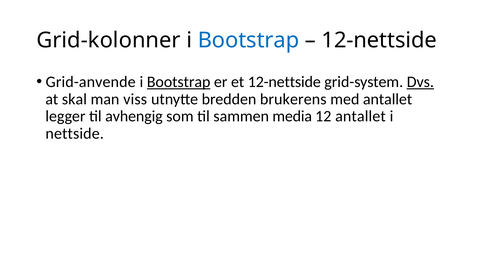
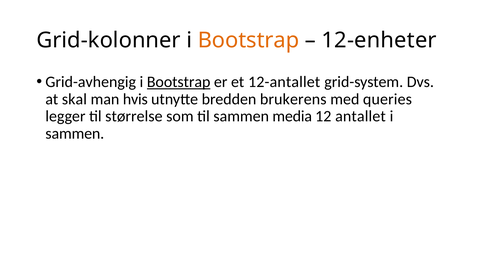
Bootstrap colour: blue -> orange (249, 40)
12-nettside: 12-nettside -> 12-enheter (379, 40)
Grid-anvende: Grid-anvende -> Grid-avhengig (91, 82)
et 12-nettside: 12-nettside -> 12-antallet (284, 82)
Dvs underline: present -> none (420, 82)
viss: viss -> hvis (135, 99)
med antallet: antallet -> queries (387, 99)
avhengig: avhengig -> størrelse (134, 116)
nettside: nettside -> sammen (75, 134)
